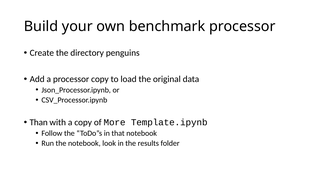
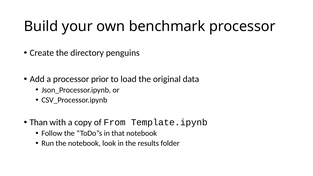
processor copy: copy -> prior (100, 79)
More: More -> From (115, 123)
